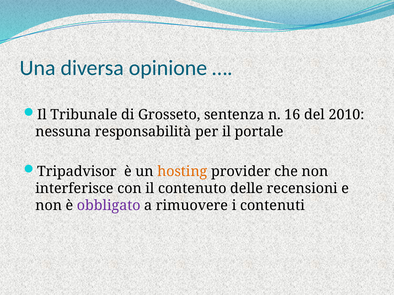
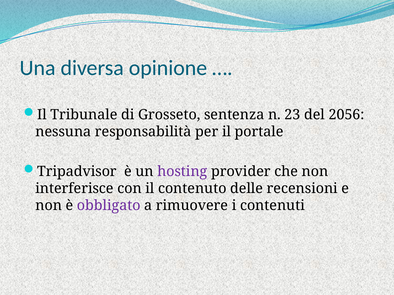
16: 16 -> 23 (292, 115)
2010: 2010 -> 2056 (347, 115)
hosting colour: orange -> purple (182, 172)
